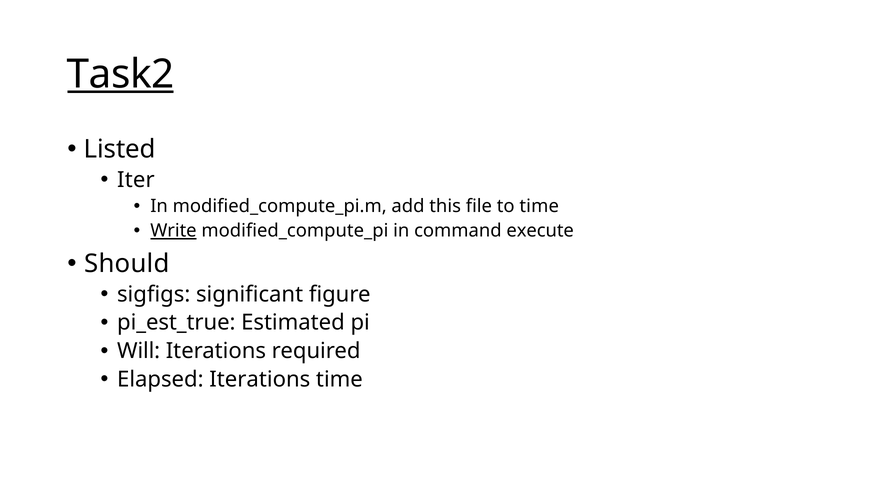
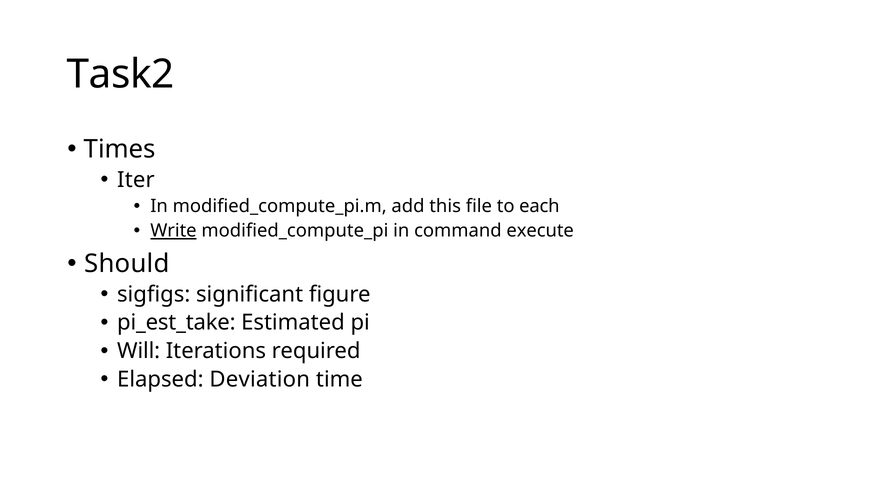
Task2 underline: present -> none (121, 74)
Listed: Listed -> Times (120, 149)
to time: time -> each (539, 206)
pi_est_true: pi_est_true -> pi_est_take (176, 323)
Elapsed Iterations: Iterations -> Deviation (260, 380)
